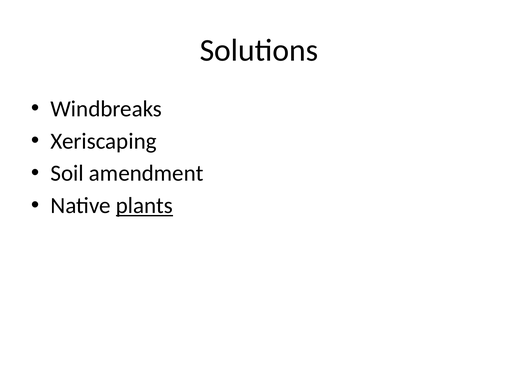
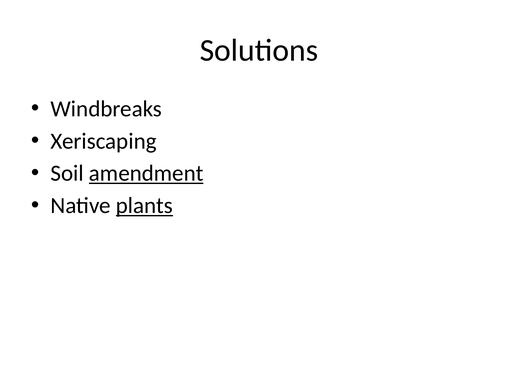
amendment underline: none -> present (146, 173)
